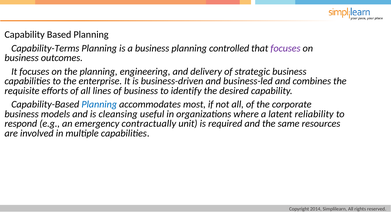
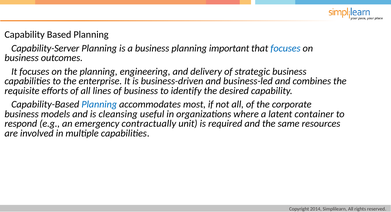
Capability-Terms: Capability-Terms -> Capability-Server (45, 48)
controlled: controlled -> important (229, 48)
focuses colour: purple -> blue (285, 48)
reliability: reliability -> container (314, 114)
